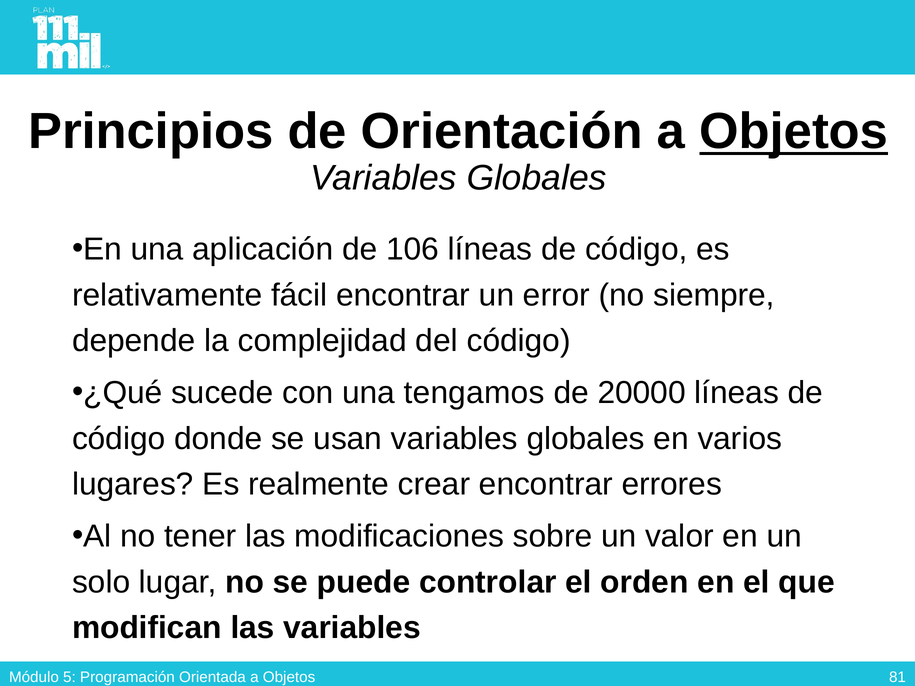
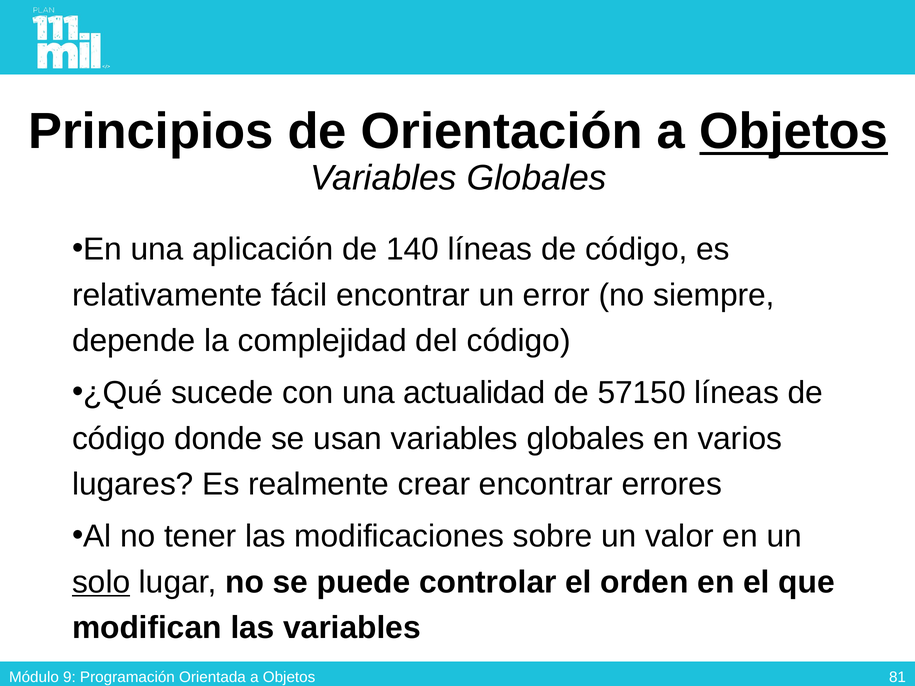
106: 106 -> 140 (413, 250)
tengamos: tengamos -> actualidad (474, 393)
20000: 20000 -> 57150 (642, 393)
solo underline: none -> present (101, 582)
5: 5 -> 9 (69, 677)
